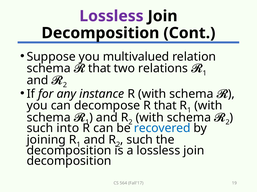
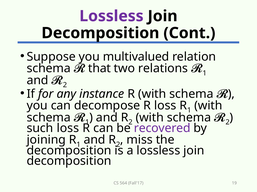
R that: that -> loss (165, 106)
such into: into -> loss (68, 129)
recovered colour: blue -> purple (162, 129)
such: such -> miss (140, 140)
